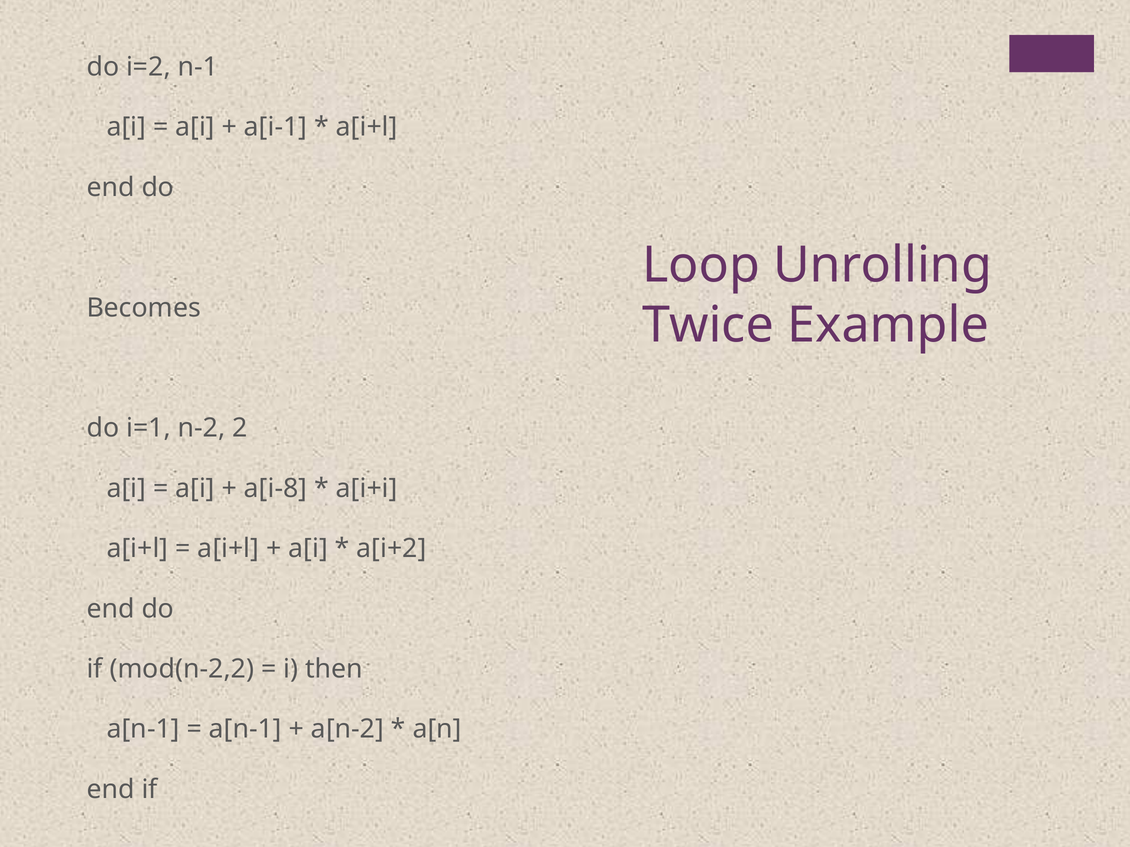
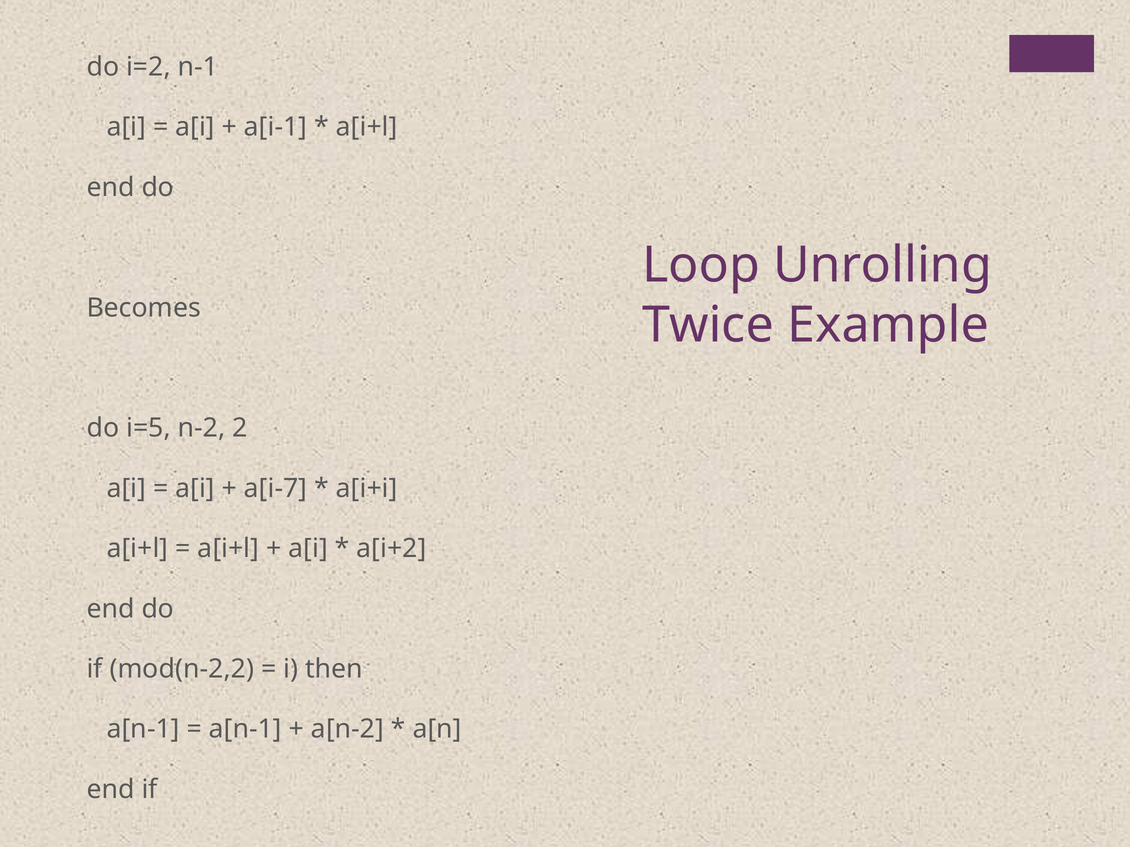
i=1: i=1 -> i=5 (148, 428)
a[i-8: a[i-8 -> a[i-7 (276, 489)
